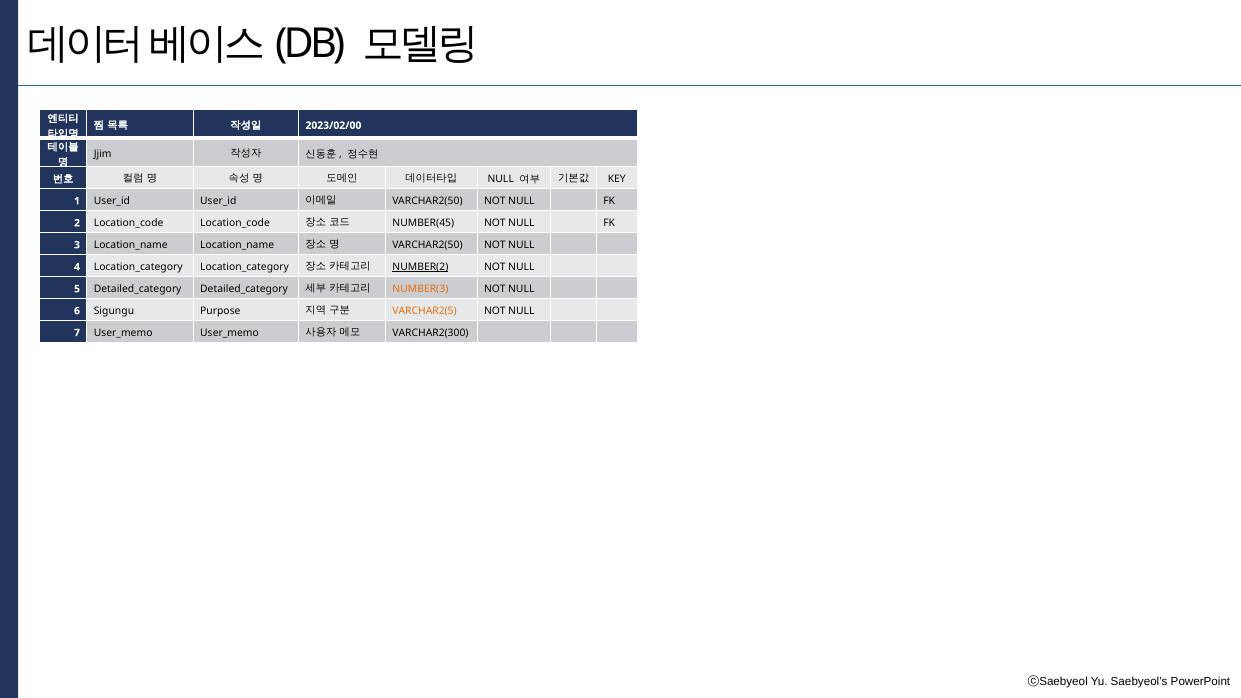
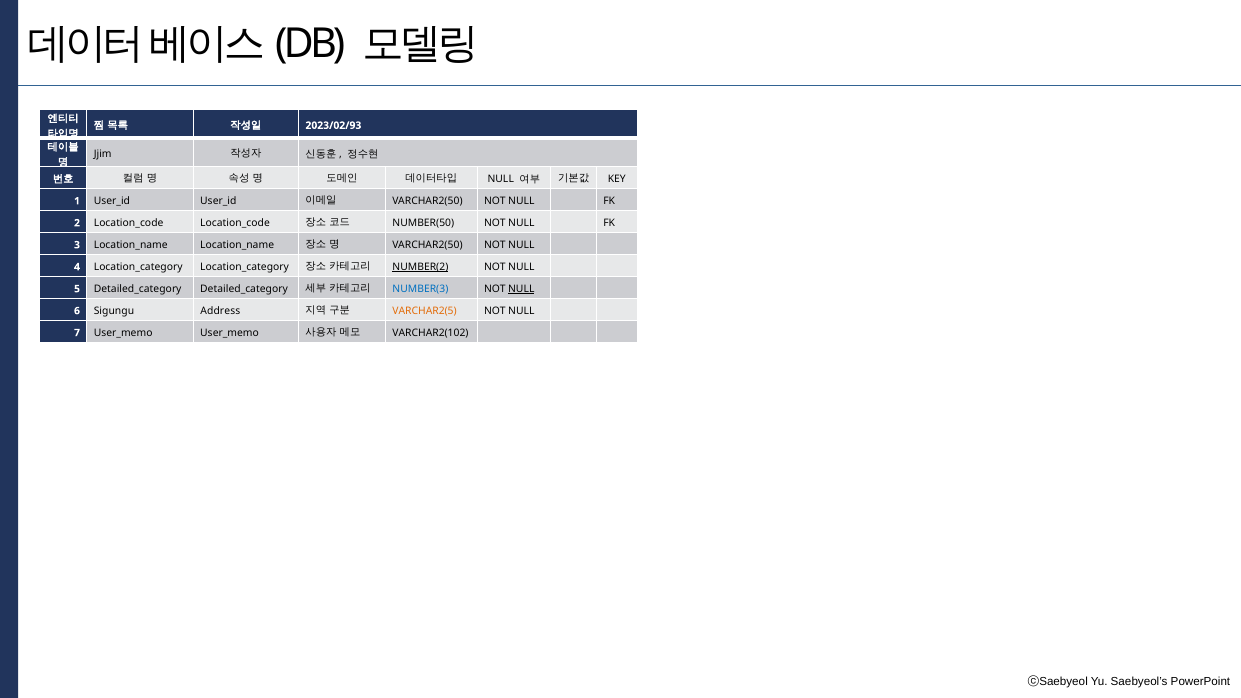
2023/02/00: 2023/02/00 -> 2023/02/93 (333, 125)
NUMBER(45: NUMBER(45 -> NUMBER(50 (423, 223)
NUMBER(3 colour: orange -> blue (420, 289)
NULL underline: none -> present (521, 289)
Purpose: Purpose -> Address (220, 311)
VARCHAR2(300: VARCHAR2(300 -> VARCHAR2(102 (430, 333)
